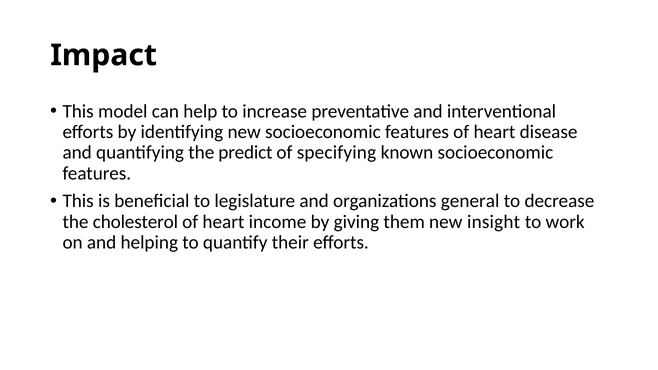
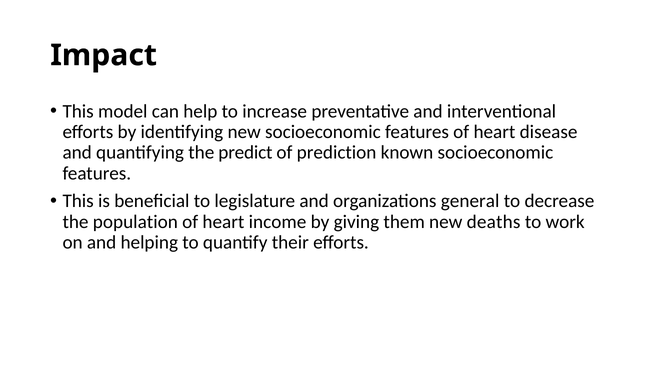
specifying: specifying -> prediction (337, 153)
cholesterol: cholesterol -> population (135, 222)
insight: insight -> deaths (494, 222)
